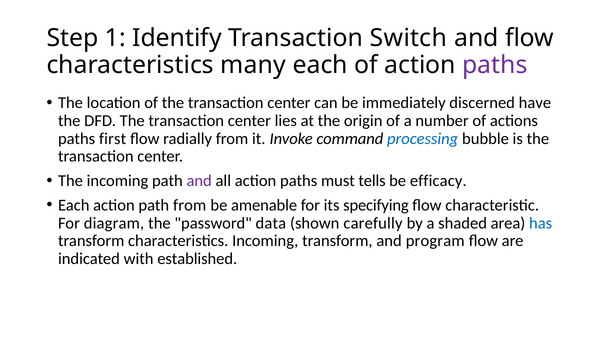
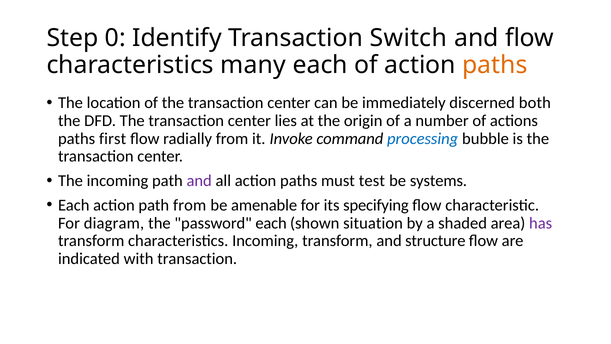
1: 1 -> 0 (115, 38)
paths colour: purple -> orange (495, 65)
have: have -> both (535, 103)
tells: tells -> test (372, 181)
efficacy: efficacy -> systems (438, 181)
password data: data -> each (271, 223)
carefully: carefully -> situation (373, 223)
has colour: blue -> purple (541, 223)
program: program -> structure (435, 241)
with established: established -> transaction (197, 259)
